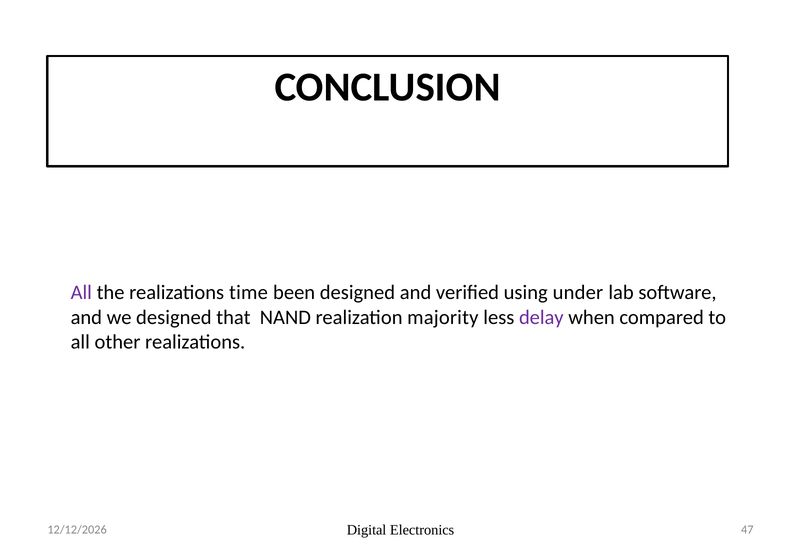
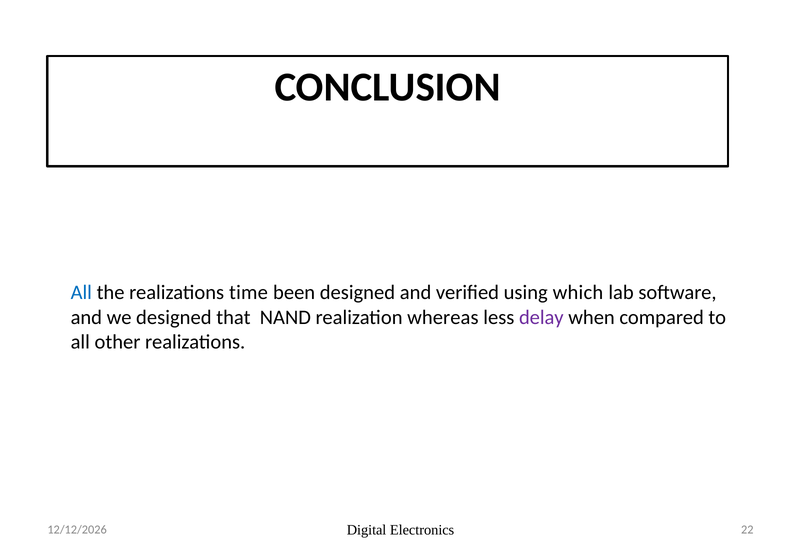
All colour: purple -> blue (81, 292)
under: under -> which (578, 292)
majority: majority -> whereas (443, 317)
47: 47 -> 22 (747, 529)
